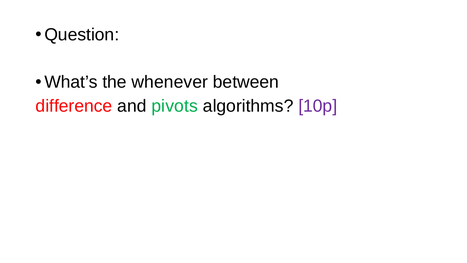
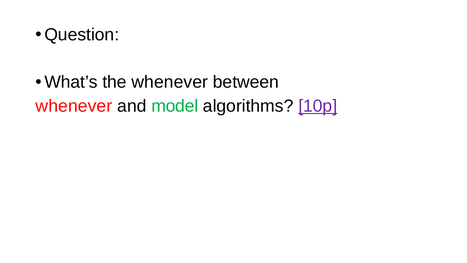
difference: difference -> whenever (74, 106)
pivots: pivots -> model (175, 106)
10p underline: none -> present (318, 106)
